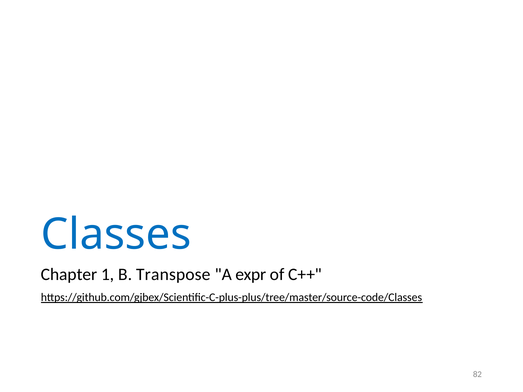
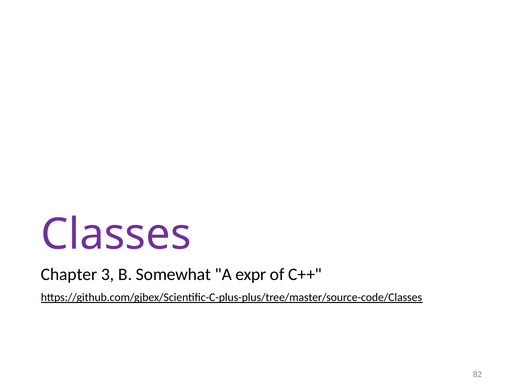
Classes colour: blue -> purple (116, 235)
1: 1 -> 3 (108, 274)
Transpose: Transpose -> Somewhat (173, 274)
